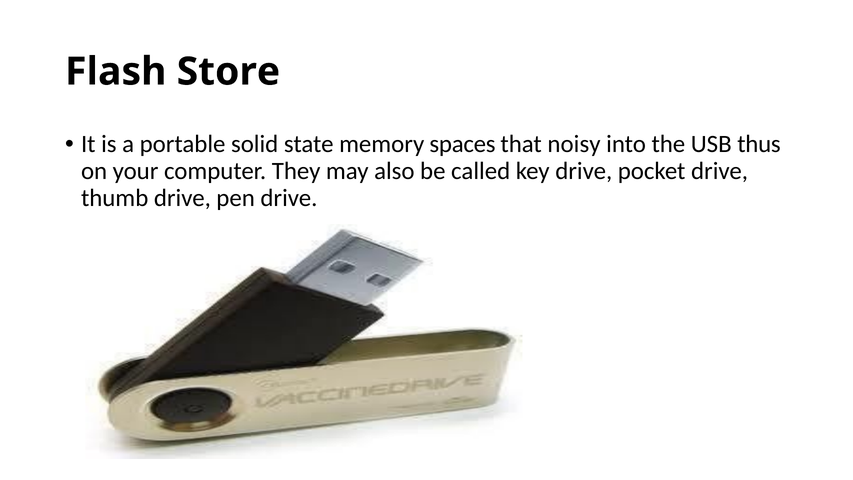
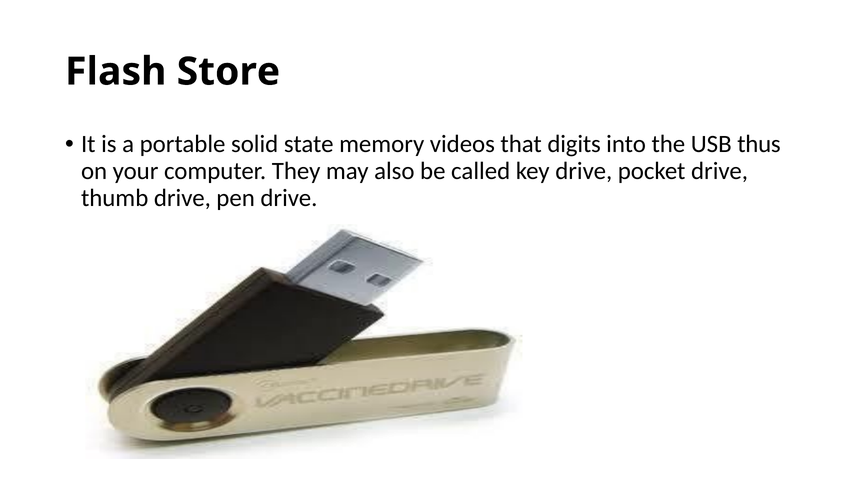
spaces: spaces -> videos (462, 144)
noisy: noisy -> digits (574, 144)
